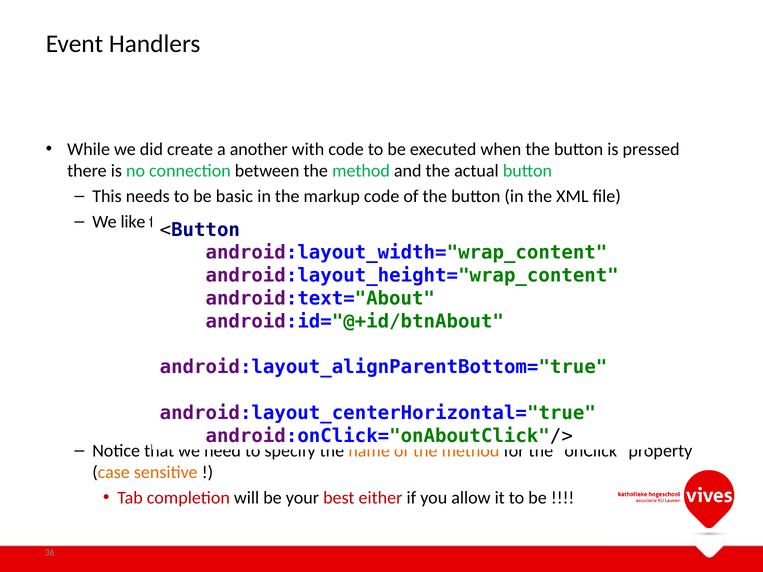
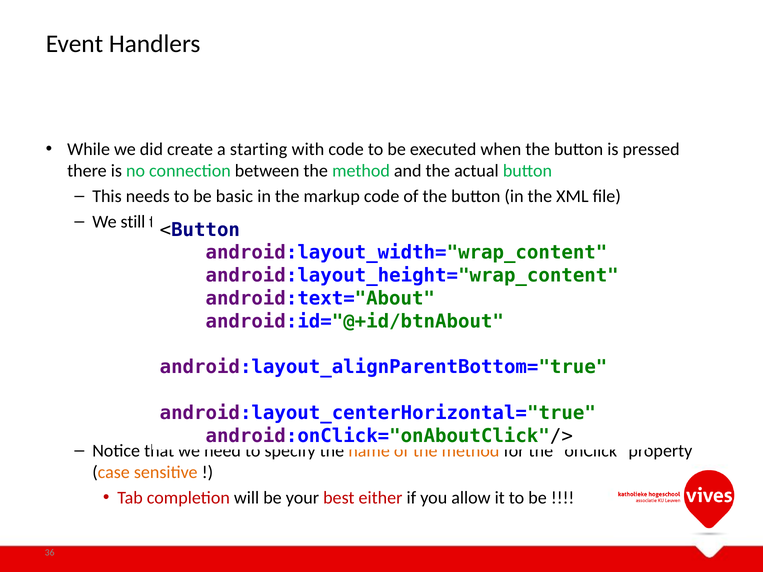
another: another -> starting (259, 149)
like: like -> still (133, 222)
